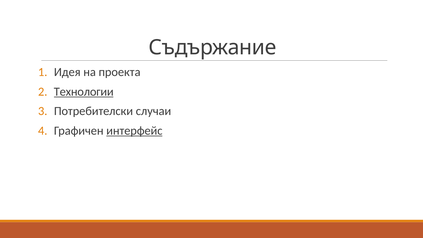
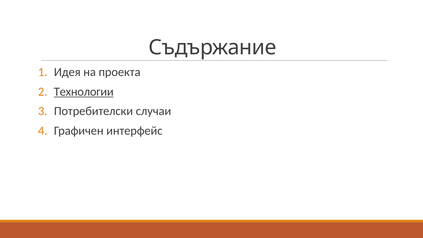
интерфейс underline: present -> none (134, 131)
